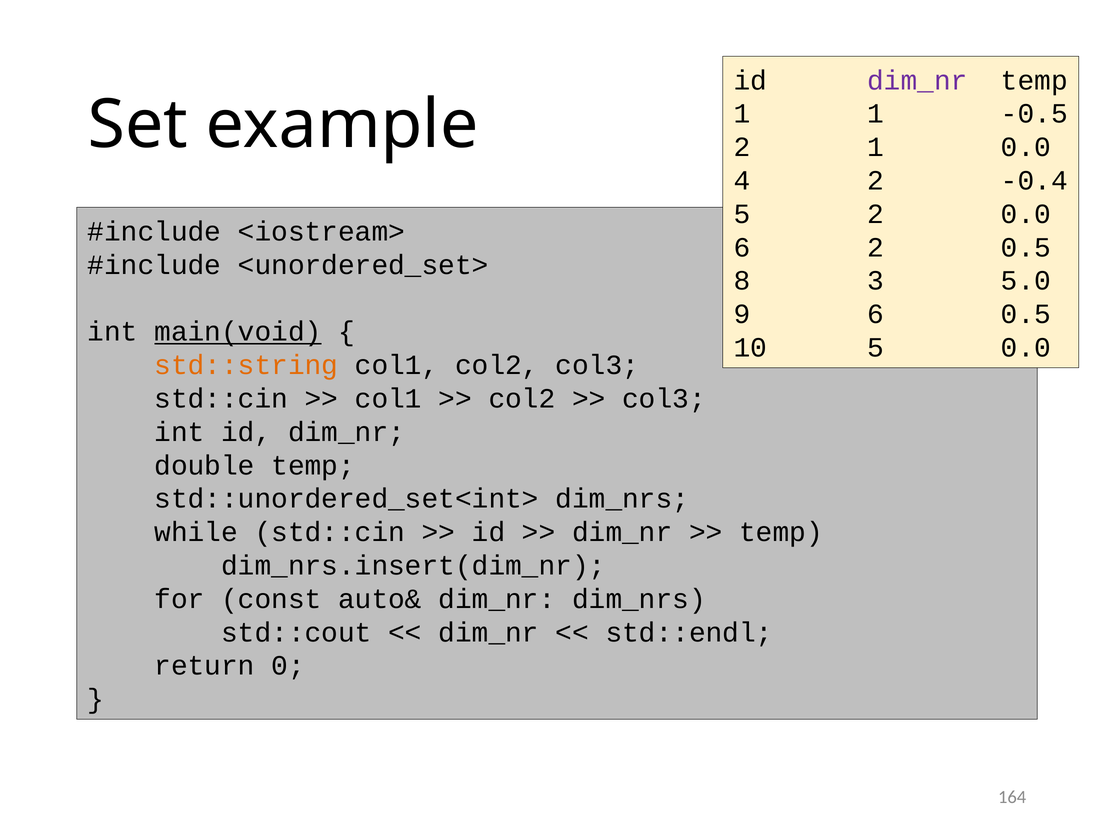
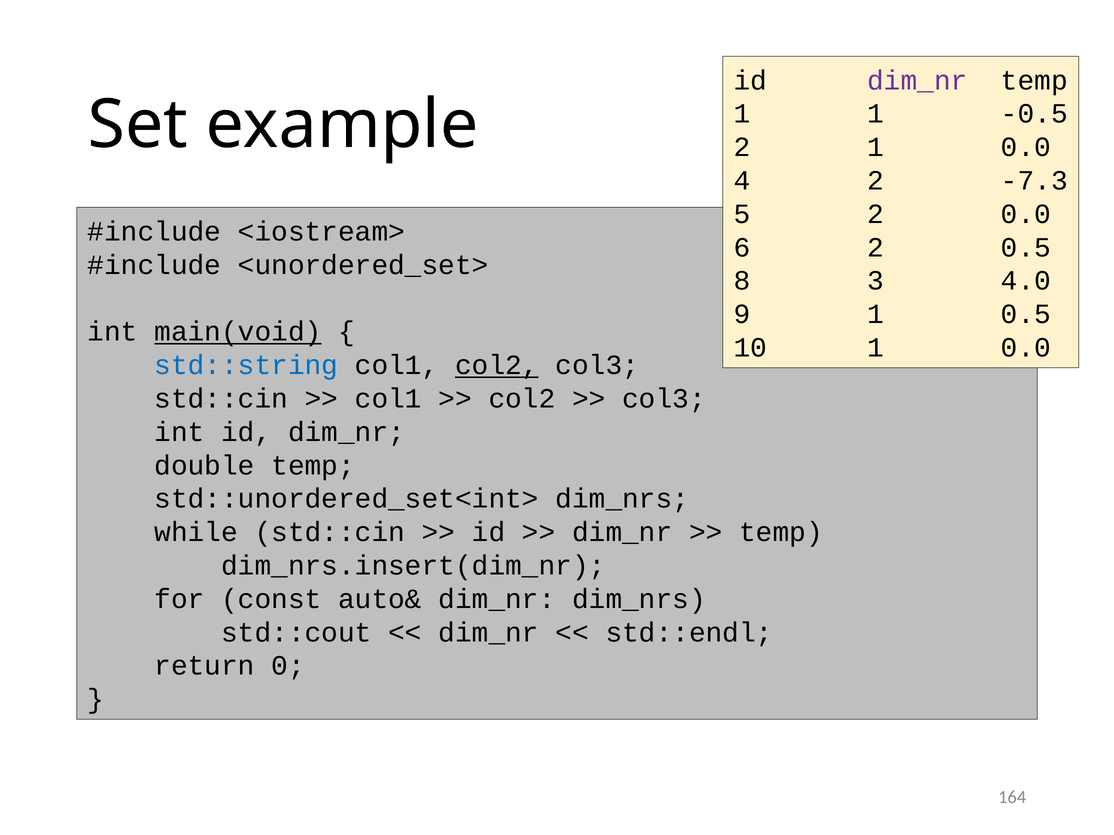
-0.4: -0.4 -> -7.3 (1034, 181)
5.0: 5.0 -> 4.0 (1026, 281)
9 6: 6 -> 1 (876, 314)
10 5: 5 -> 1 (876, 348)
std::string colour: orange -> blue (246, 365)
col2 underline: none -> present (497, 365)
